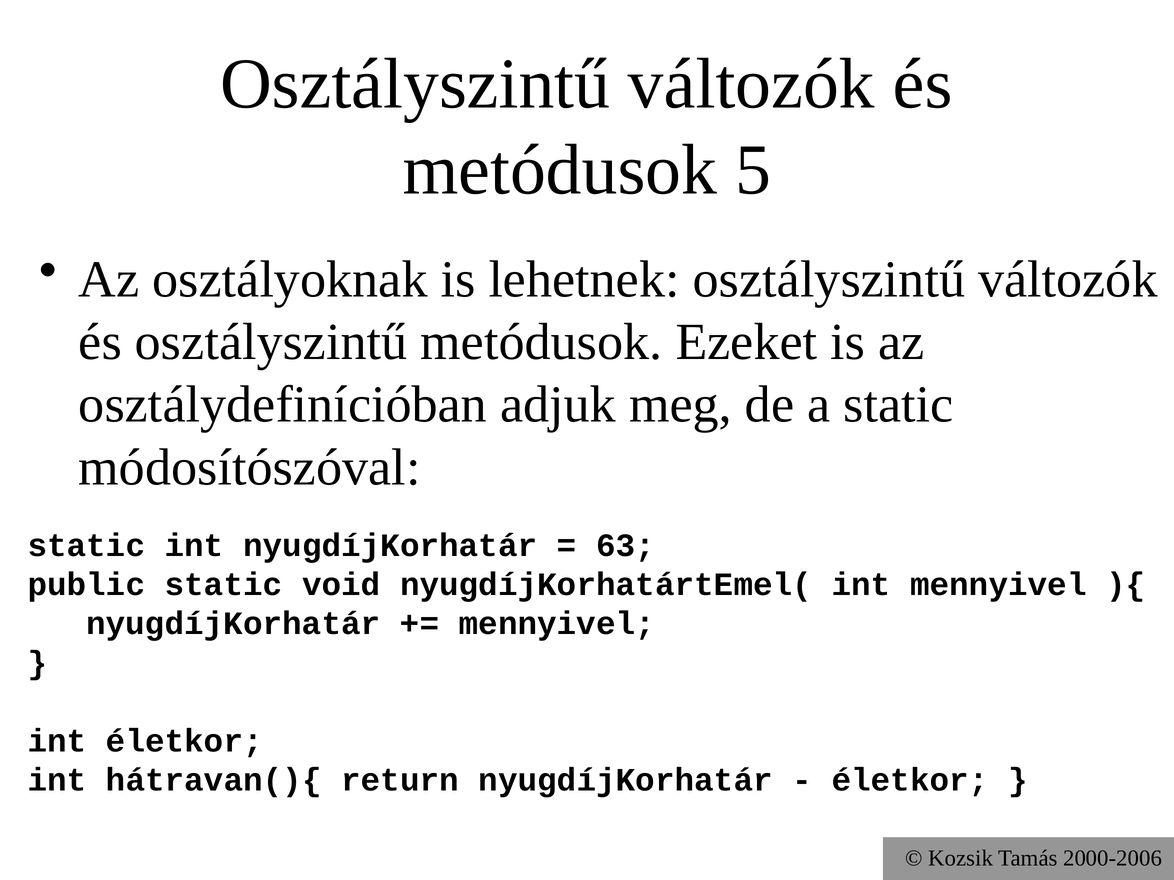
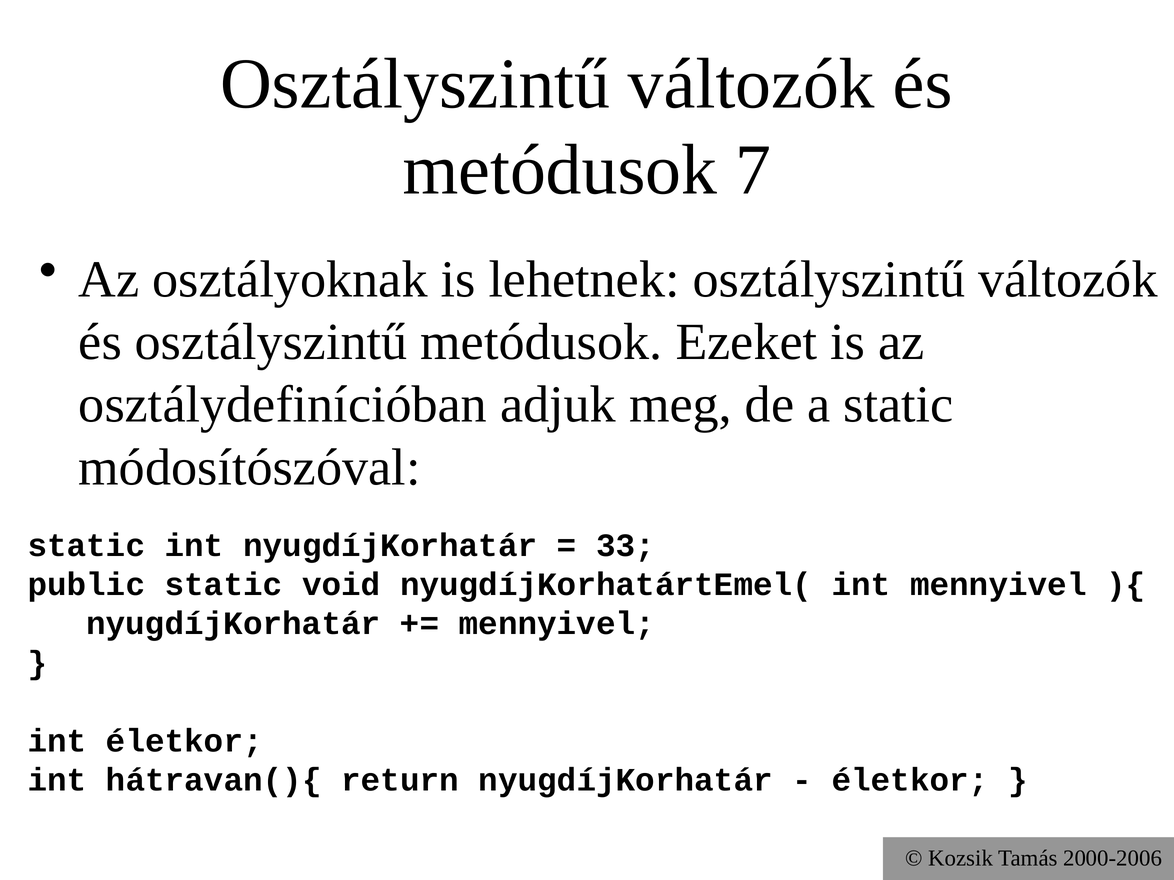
5: 5 -> 7 (753, 170)
63: 63 -> 33 (626, 546)
